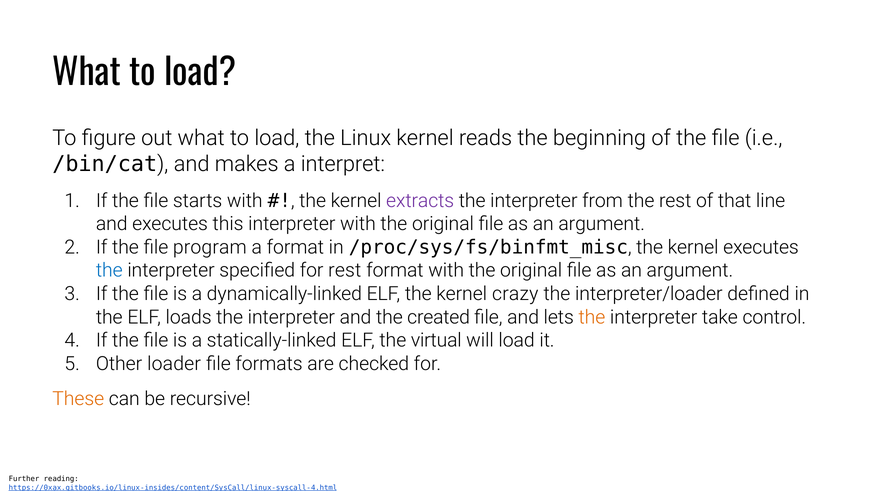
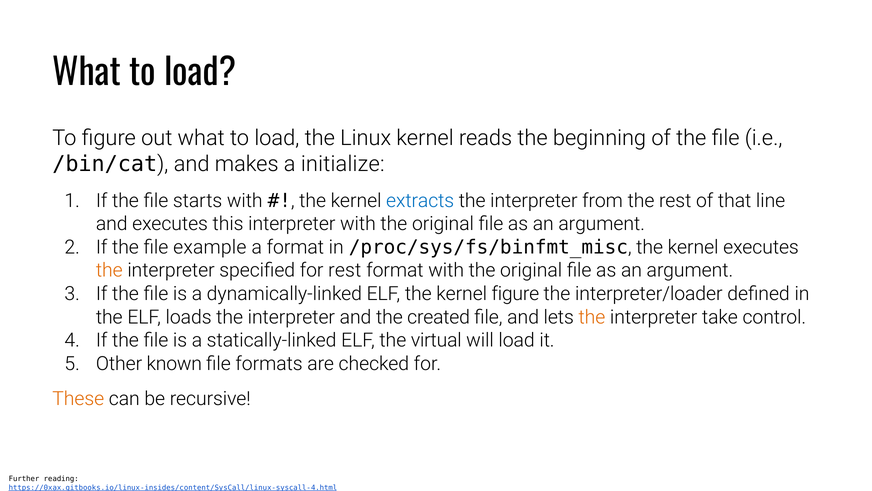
interpret: interpret -> initialize (343, 164)
extracts colour: purple -> blue (420, 201)
program: program -> example (210, 247)
the colour: blue -> orange (109, 270)
kernel crazy: crazy -> figure (515, 294)
loader: loader -> known (174, 363)
